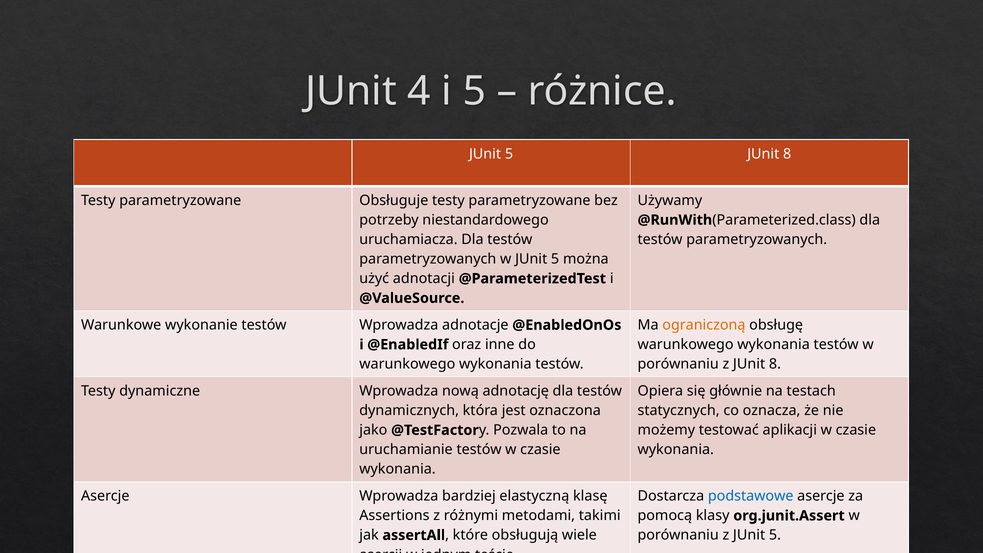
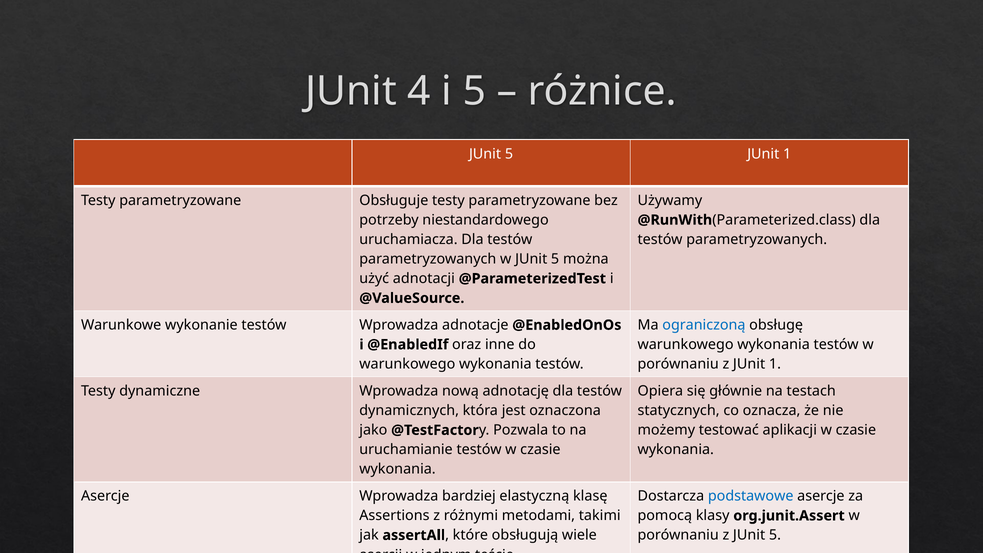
5 JUnit 8: 8 -> 1 (787, 154)
ograniczoną colour: orange -> blue (704, 325)
z JUnit 8: 8 -> 1 (775, 364)
